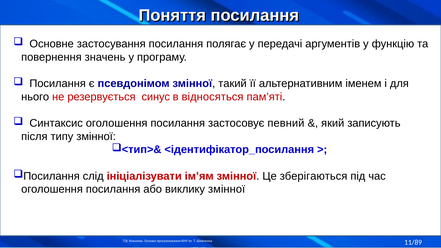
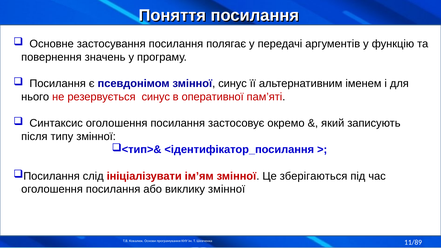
змінної такий: такий -> синус (233, 84)
відносяться: відносяться -> оперативної (213, 97)
певний: певний -> окремо (286, 123)
